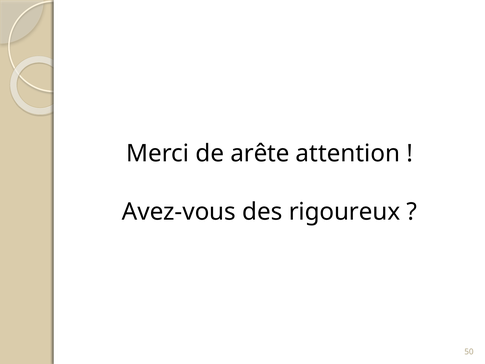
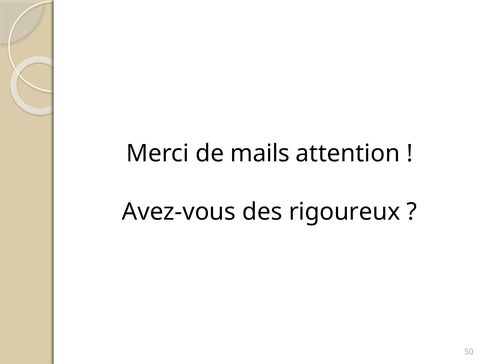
arête: arête -> mails (260, 153)
